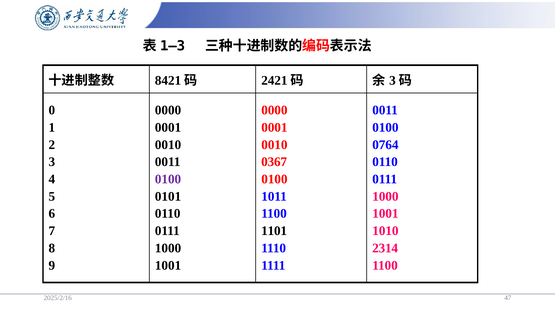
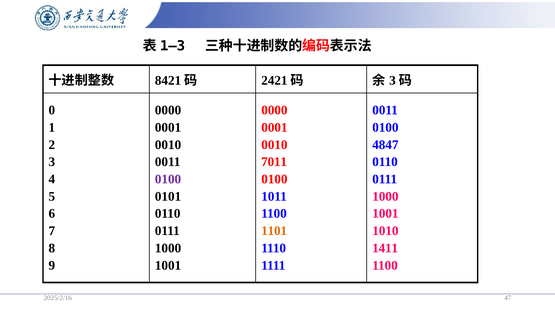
0764: 0764 -> 4847 (385, 145)
0367: 0367 -> 7011 (274, 162)
1101 colour: black -> orange (274, 231)
2314: 2314 -> 1411 (385, 248)
